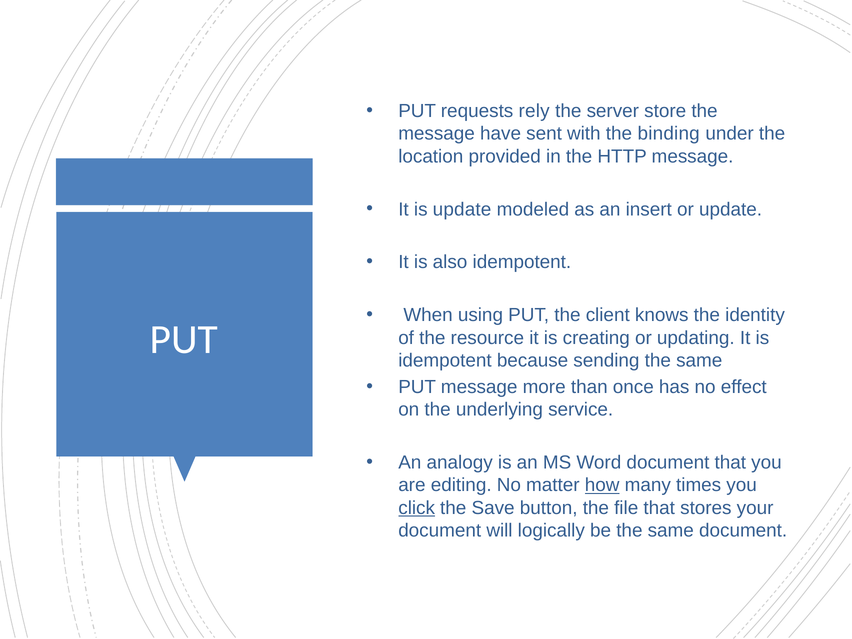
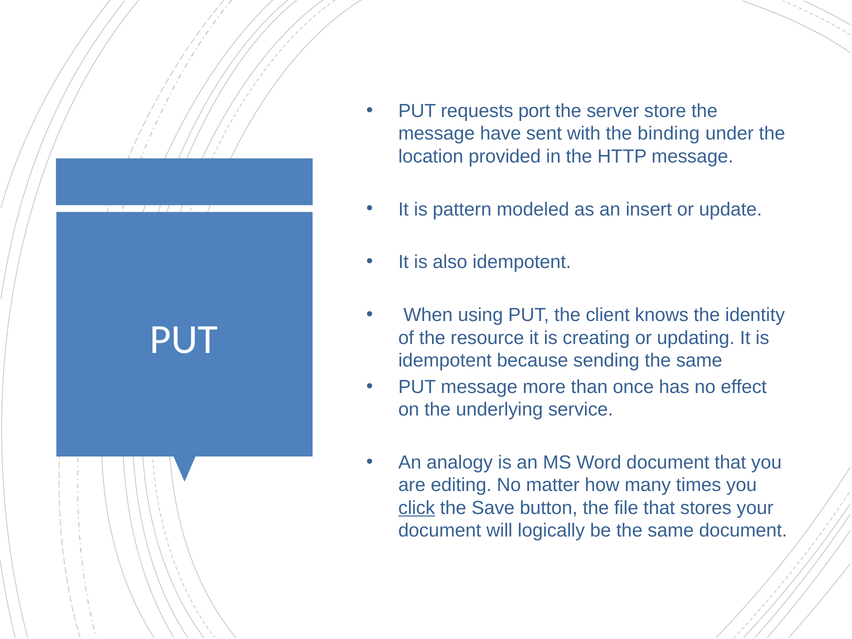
rely: rely -> port (534, 111)
is update: update -> pattern (462, 209)
how underline: present -> none (602, 485)
